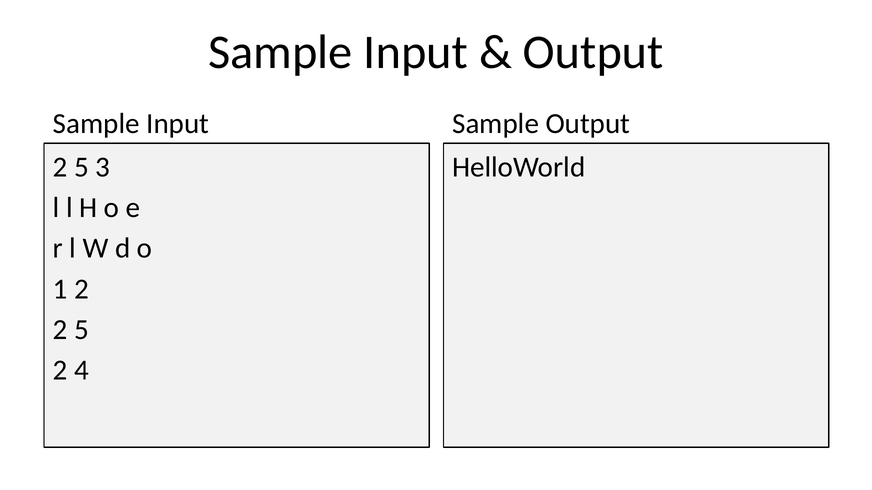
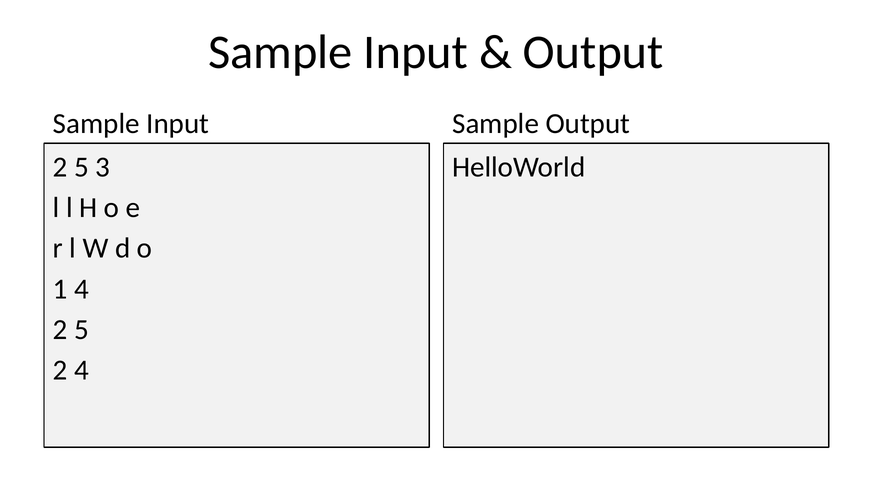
1 2: 2 -> 4 (81, 289)
